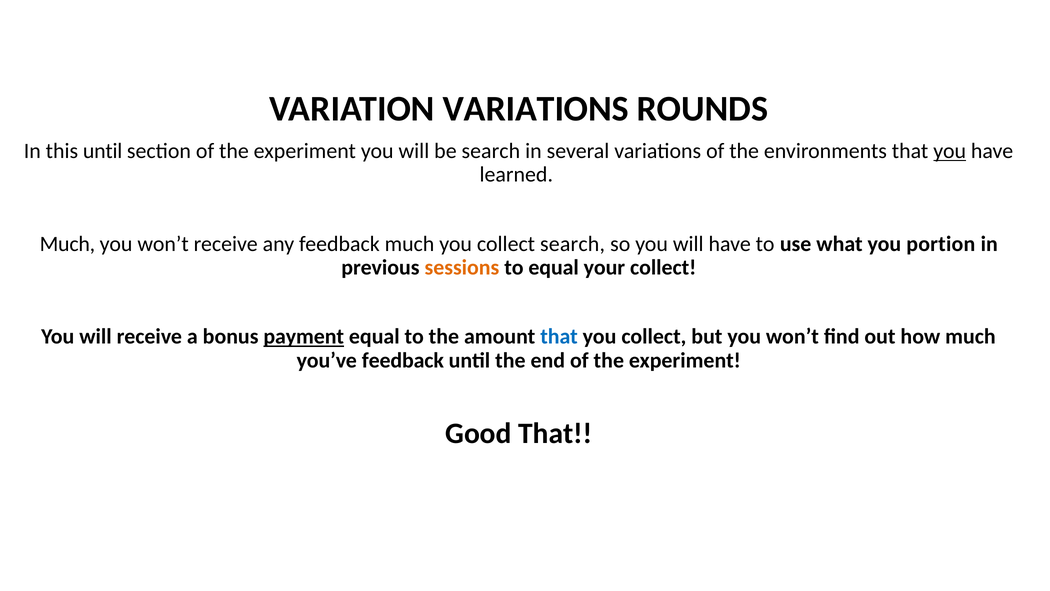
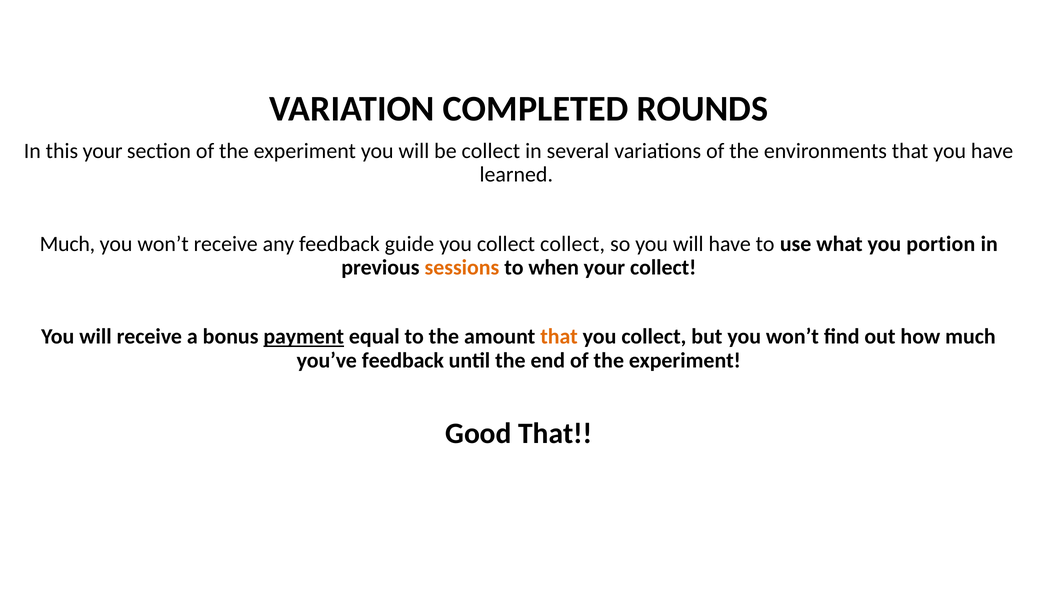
VARIATION VARIATIONS: VARIATIONS -> COMPLETED (536, 109)
this until: until -> your (103, 151)
be search: search -> collect (491, 151)
you underline: present -> none (950, 151)
feedback much: much -> guide (409, 244)
collect search: search -> collect (573, 244)
to equal: equal -> when (554, 267)
that colour: blue -> orange (559, 336)
